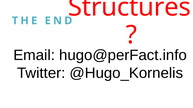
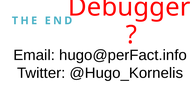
Structures: Structures -> Debugger (129, 7)
